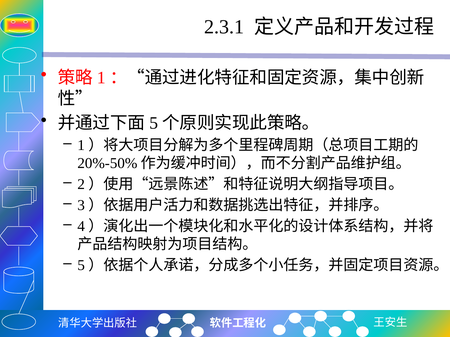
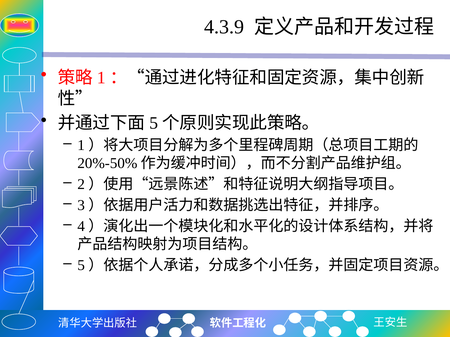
2.3.1: 2.3.1 -> 4.3.9 (224, 27)
